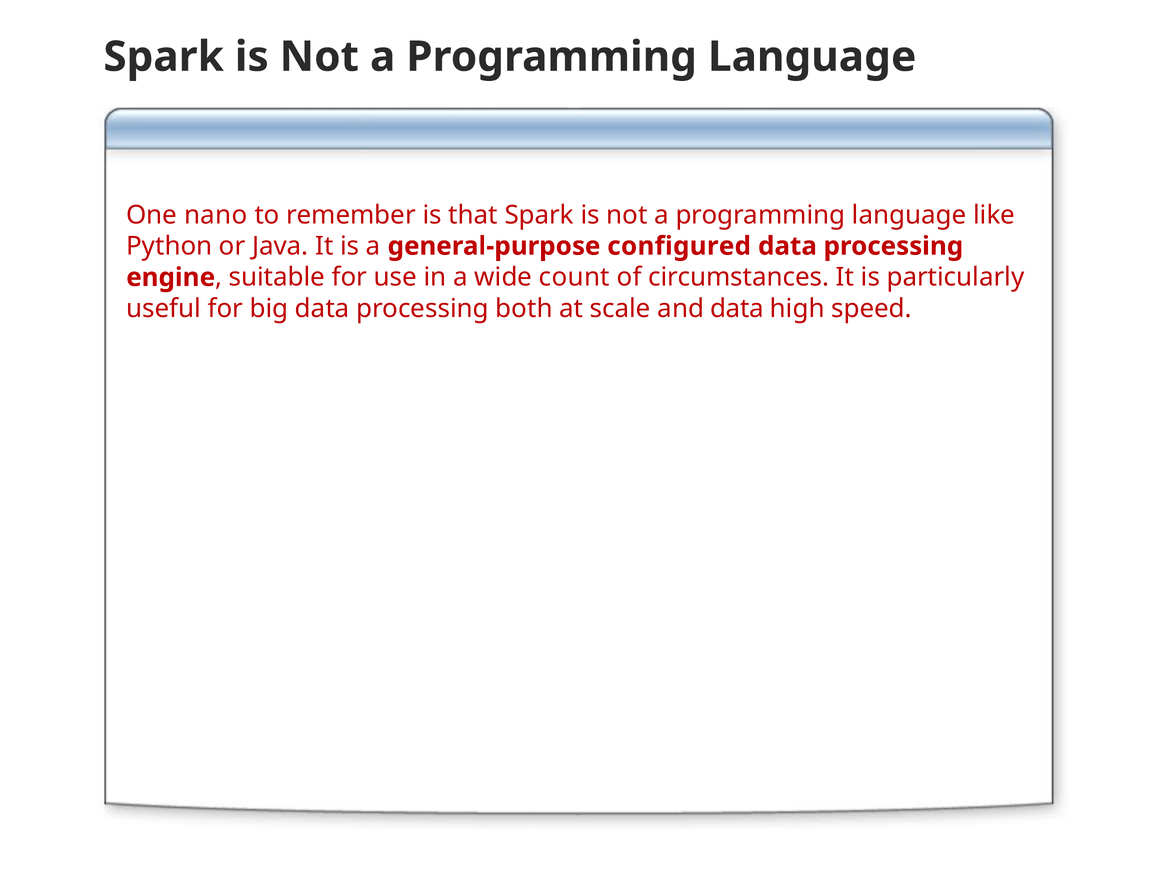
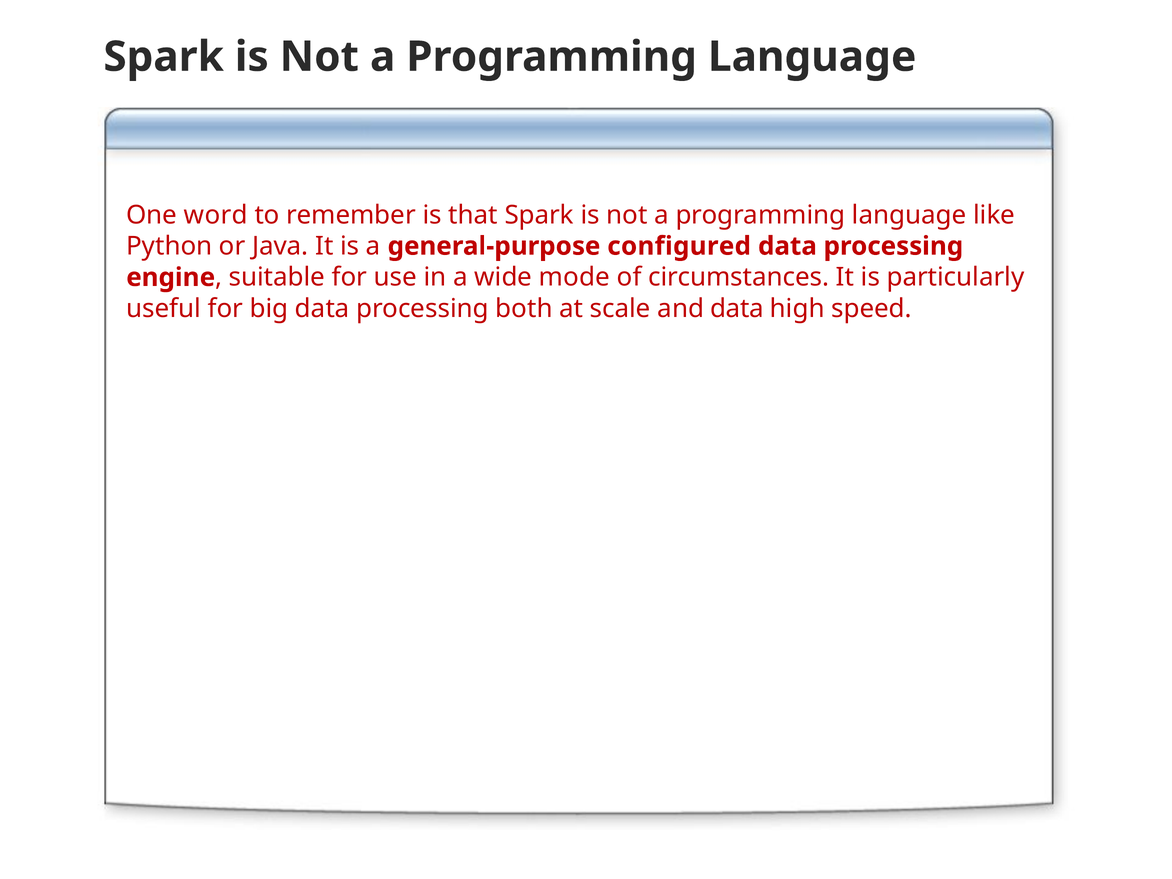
nano: nano -> word (216, 215)
count: count -> mode (574, 277)
